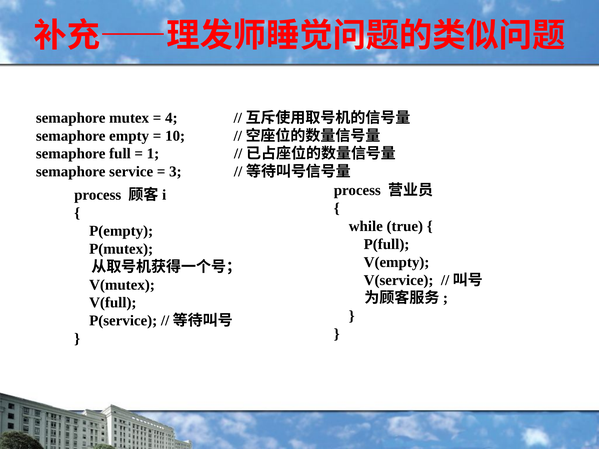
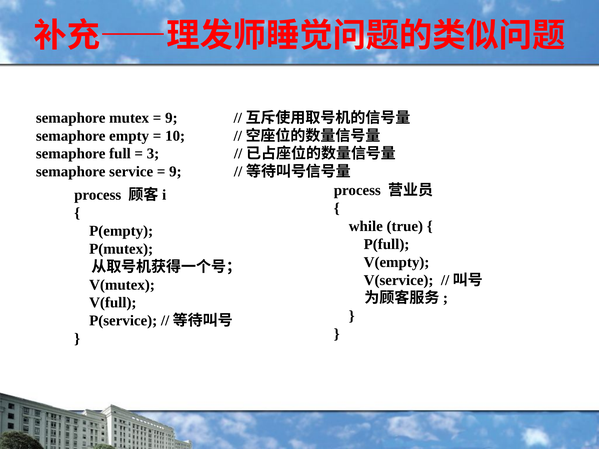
4: 4 -> 9 (171, 118)
1: 1 -> 3 (153, 154)
3: 3 -> 9 (175, 172)
